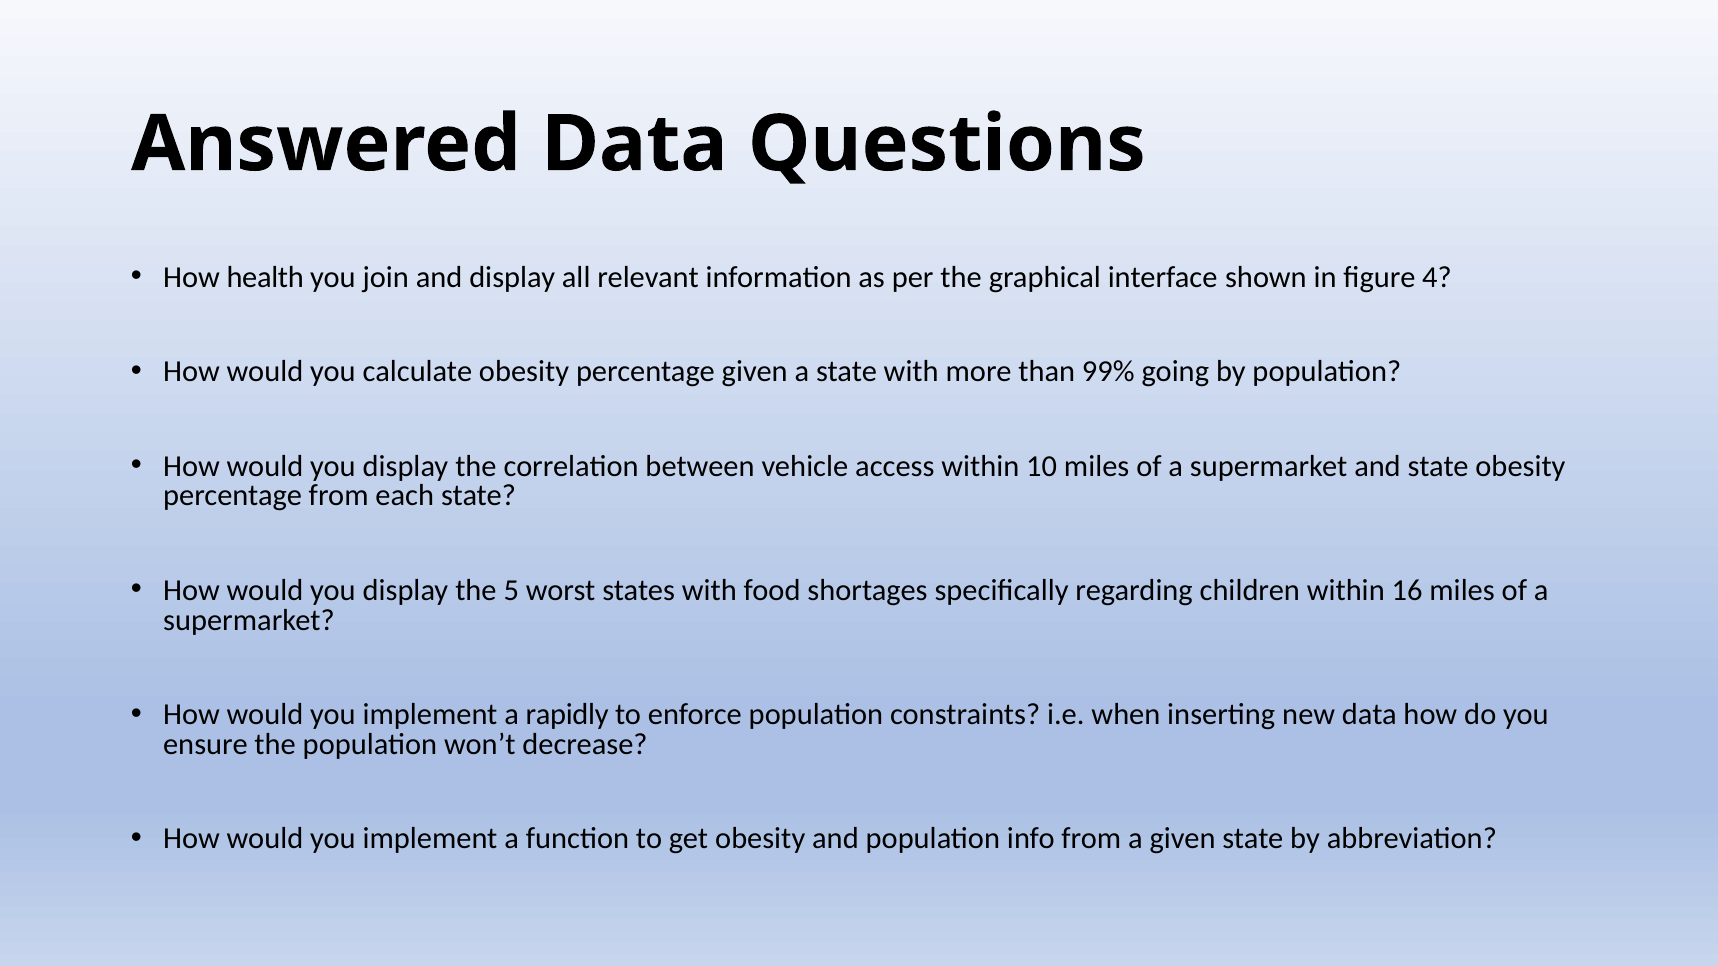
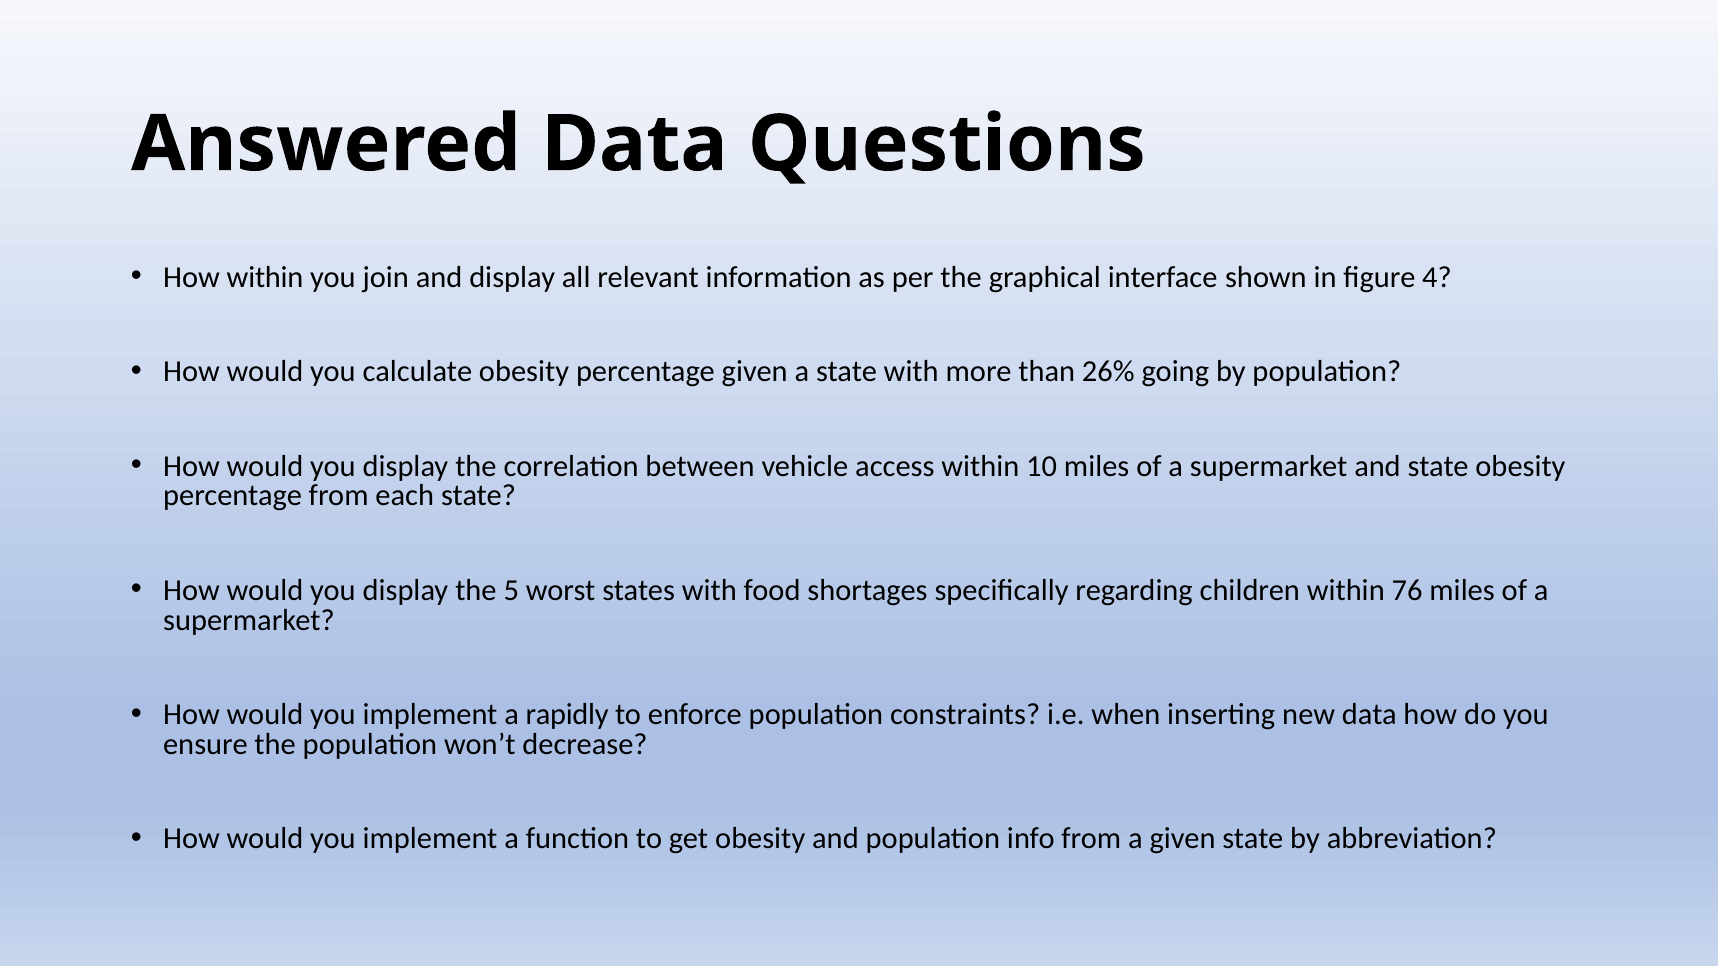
How health: health -> within (265, 277)
99%: 99% -> 26% (1108, 372)
16: 16 -> 76 (1407, 591)
